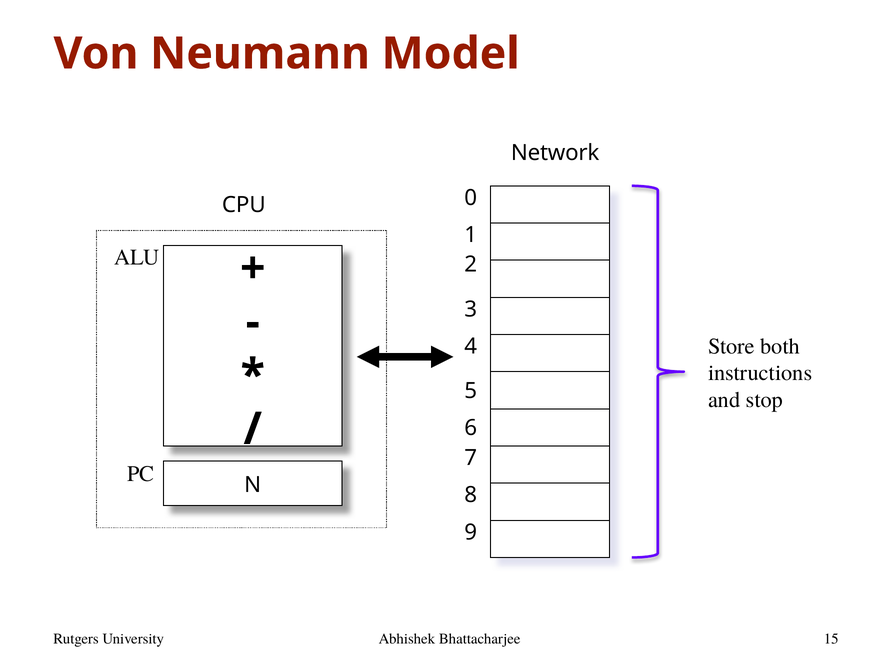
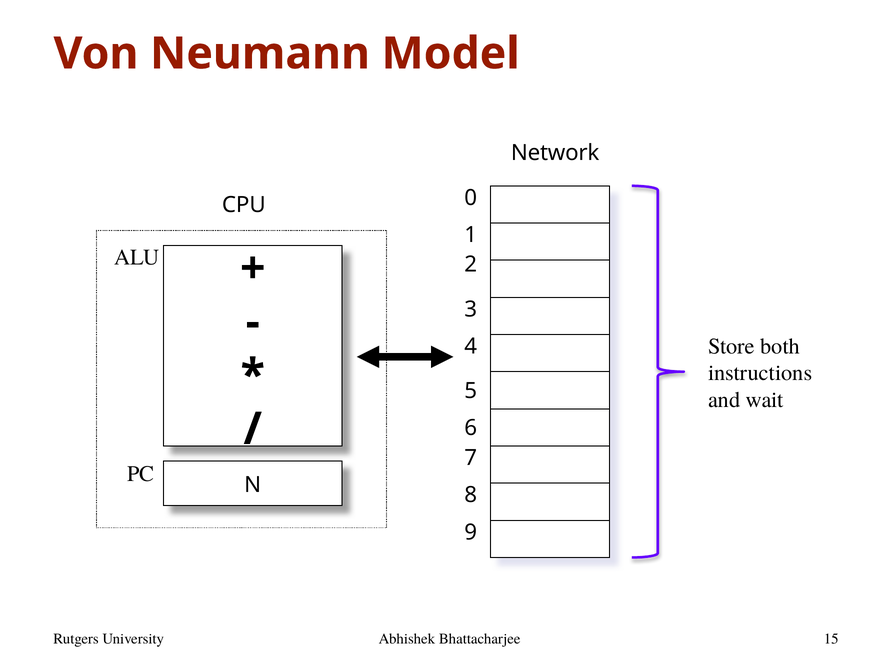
stop: stop -> wait (765, 400)
